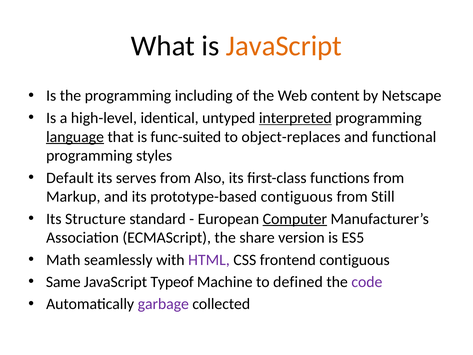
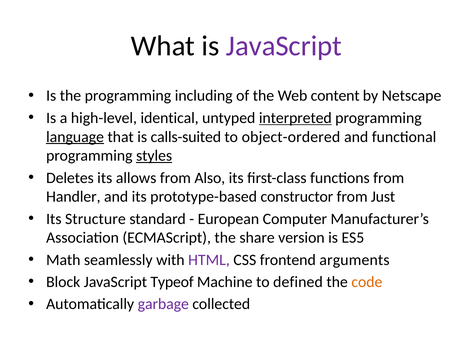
JavaScript colour: orange -> purple (284, 46)
func-suited: func-suited -> calls-suited (186, 137)
object-replaces: object-replaces -> object-ordered (291, 137)
styles underline: none -> present (154, 156)
Default: Default -> Deletes (70, 178)
serves: serves -> allows (136, 178)
Markup: Markup -> Handler (73, 197)
prototype-based contiguous: contiguous -> constructor (297, 197)
Still: Still -> Just (383, 197)
Computer underline: present -> none (295, 219)
frontend contiguous: contiguous -> arguments (354, 260)
Same: Same -> Block (63, 282)
code colour: purple -> orange (367, 282)
